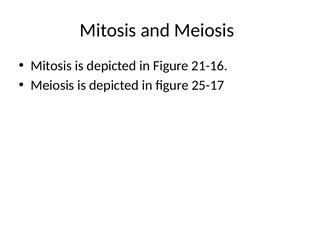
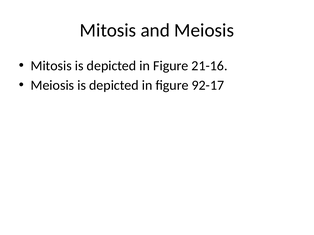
25-17: 25-17 -> 92-17 (208, 85)
